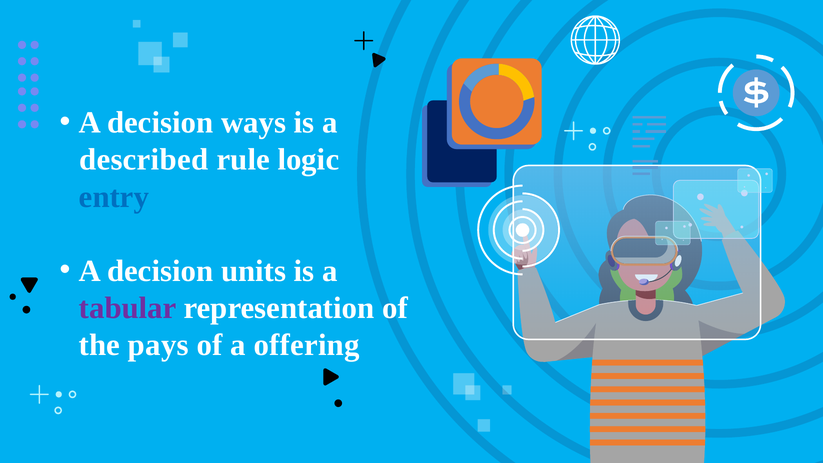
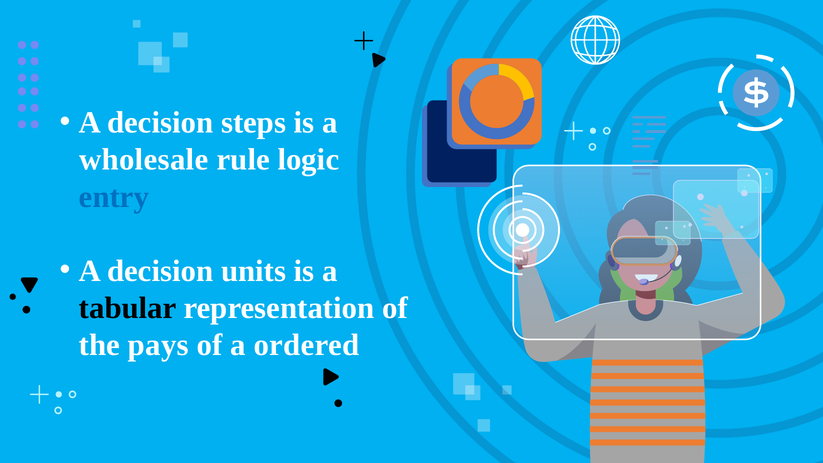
ways: ways -> steps (254, 123)
described: described -> wholesale (144, 160)
tabular colour: purple -> black (128, 308)
offering: offering -> ordered (307, 345)
